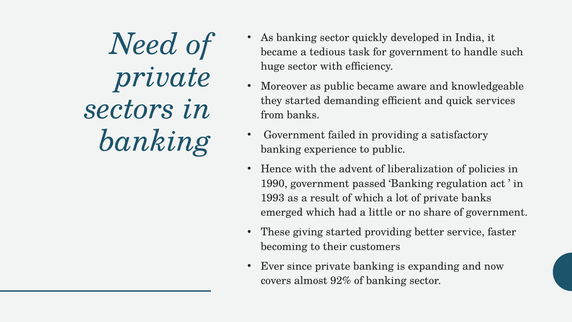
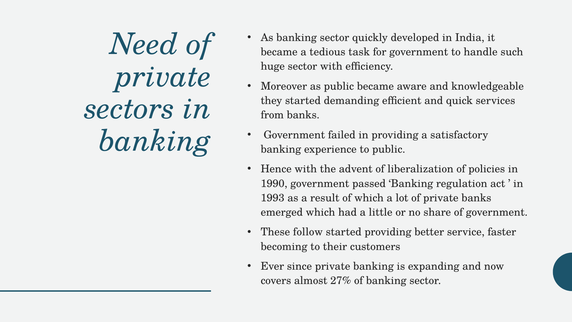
giving: giving -> follow (308, 232)
92%: 92% -> 27% (341, 281)
